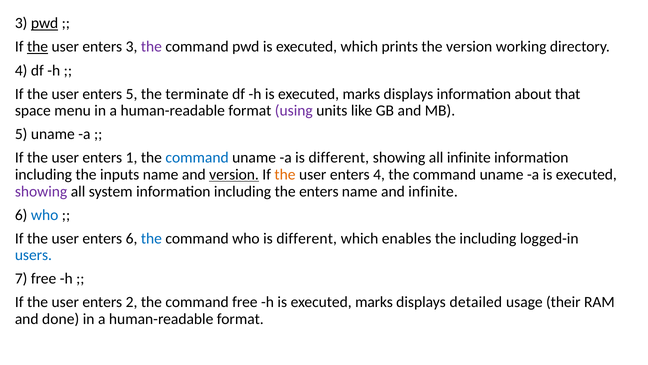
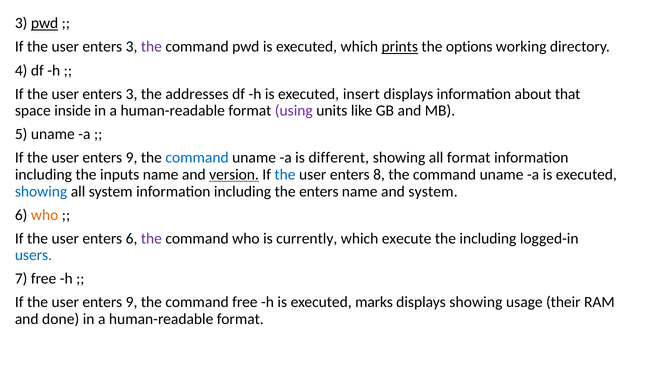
the underline: present -> none (38, 47)
prints underline: none -> present (400, 47)
the version: version -> options (469, 47)
5: 5 -> 3 (132, 94)
terminate: terminate -> addresses (197, 94)
marks: marks -> insert (361, 94)
menu: menu -> inside (73, 111)
1: 1 -> 9 (132, 158)
all infinite: infinite -> format (469, 158)
the colour: orange -> blue (285, 174)
enters 4: 4 -> 8 (379, 174)
showing colour: purple -> blue (41, 191)
and infinite: infinite -> system (433, 191)
who colour: blue -> orange (45, 215)
the colour: blue -> purple (151, 238)
who is different: different -> currently (307, 238)
enables: enables -> execute (407, 238)
2: 2 -> 9 (132, 302)
displays detailed: detailed -> showing (476, 302)
